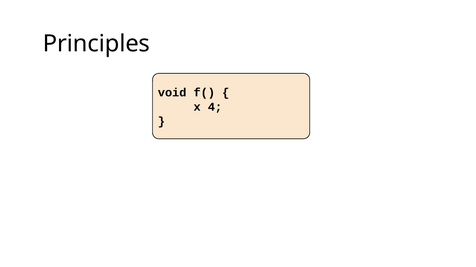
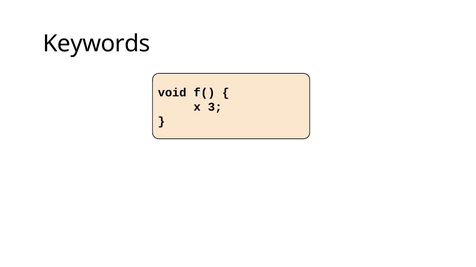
Principles: Principles -> Keywords (97, 44)
4: 4 -> 3 (215, 107)
